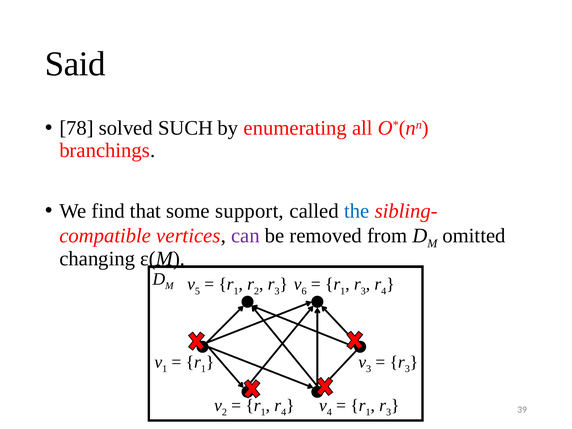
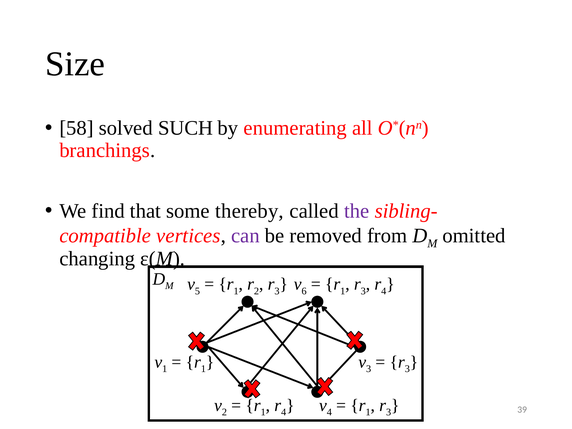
Said: Said -> Size (75, 64)
78: 78 -> 58 (77, 128)
support: support -> thereby (250, 211)
the colour: blue -> purple (357, 211)
